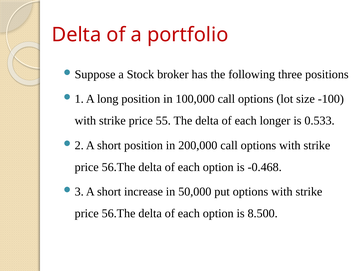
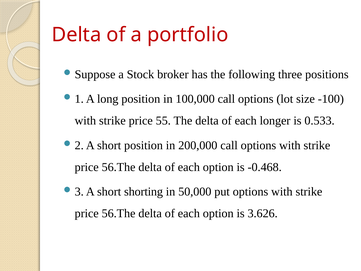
increase: increase -> shorting (144, 192)
8.500: 8.500 -> 3.626 (263, 213)
